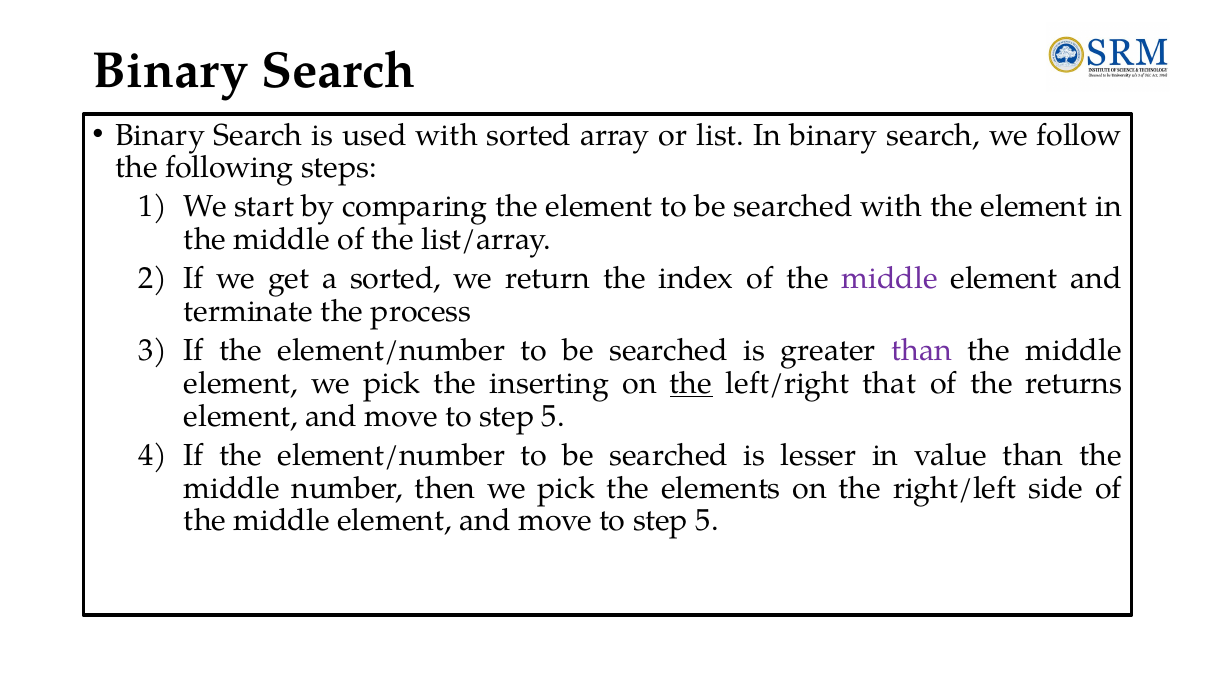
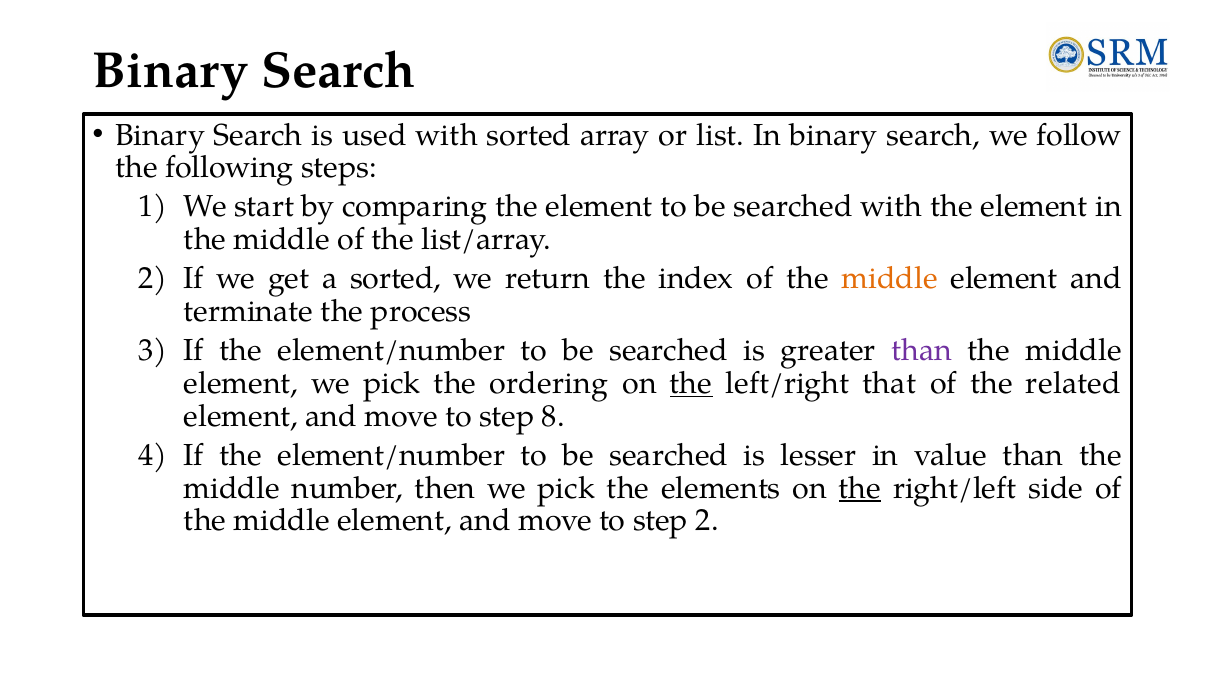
middle colour: purple -> orange (890, 279)
inserting: inserting -> ordering (549, 384)
returns: returns -> related (1074, 384)
5: 5 -> 8 (553, 416)
the underline: none -> present (860, 488)
5: 5 -> 2 (707, 521)
